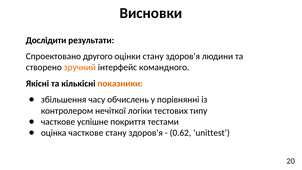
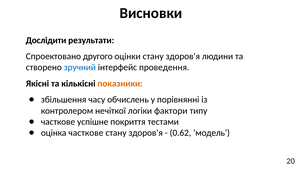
зручний colour: orange -> blue (80, 67)
командного: командного -> проведення (164, 67)
тестових: тестових -> фактори (171, 111)
unittest: unittest -> модель (212, 133)
